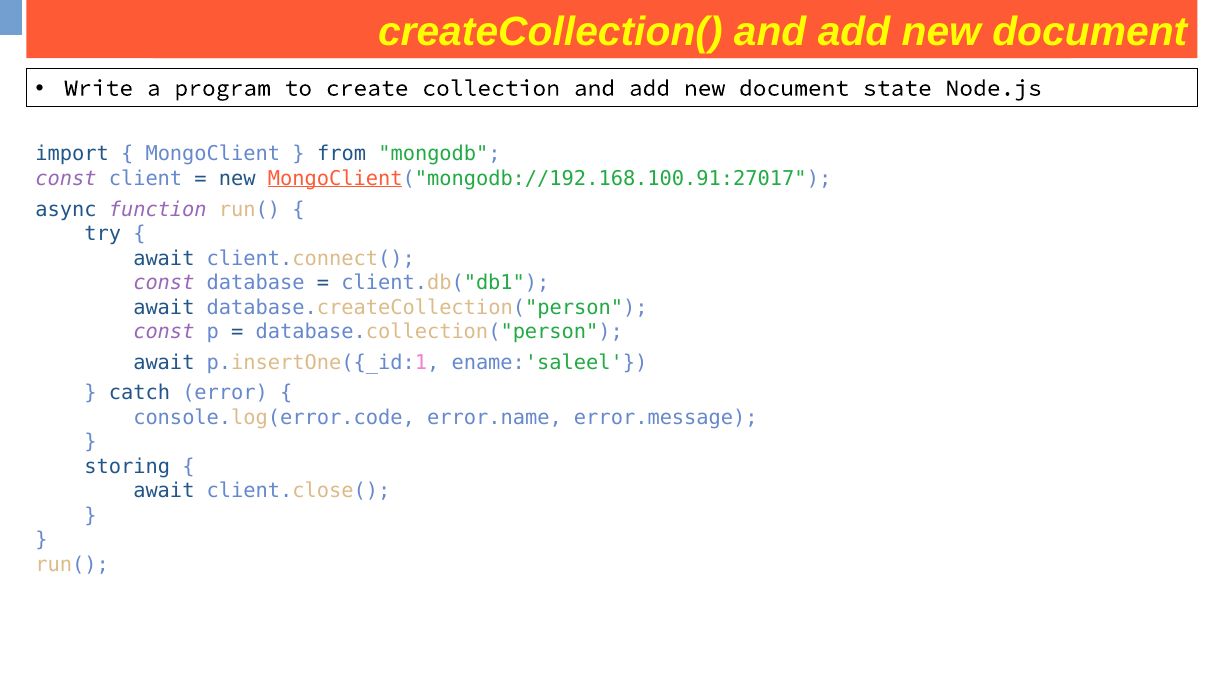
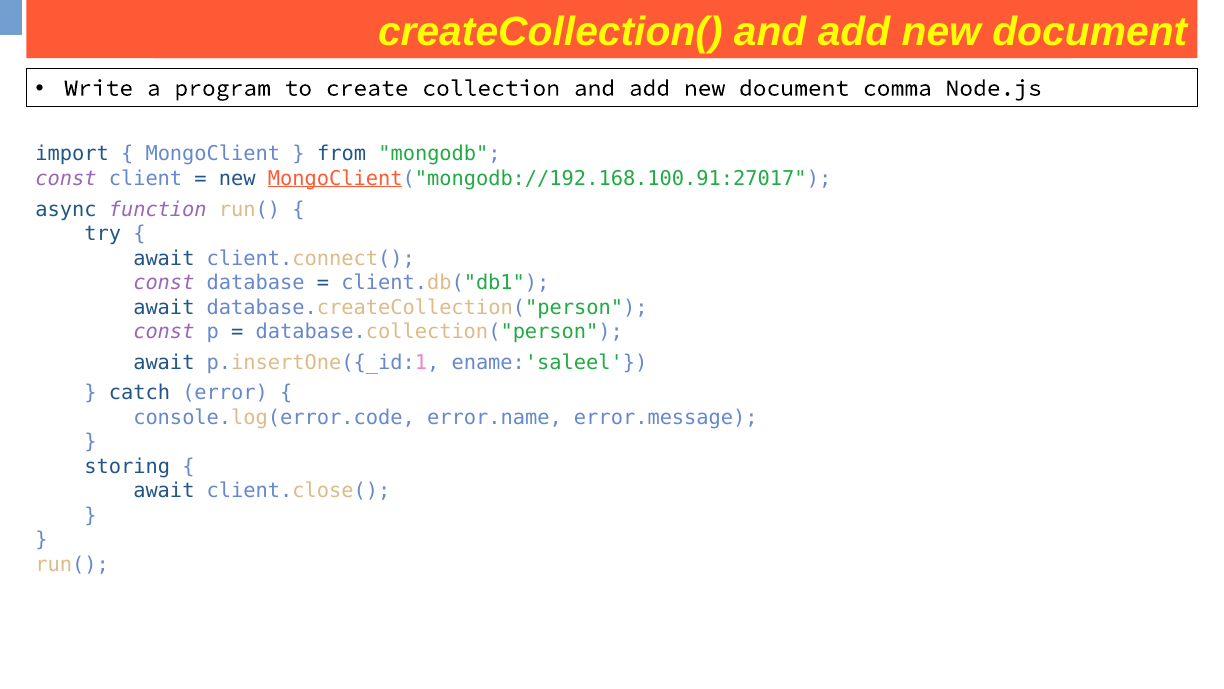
state: state -> comma (897, 88)
